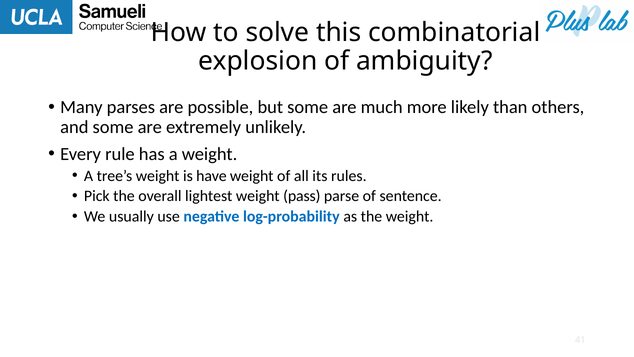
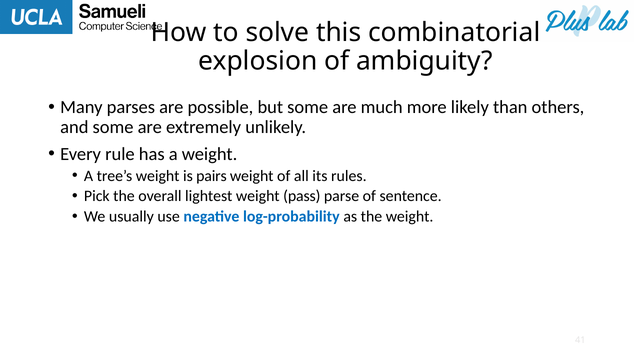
have: have -> pairs (211, 176)
